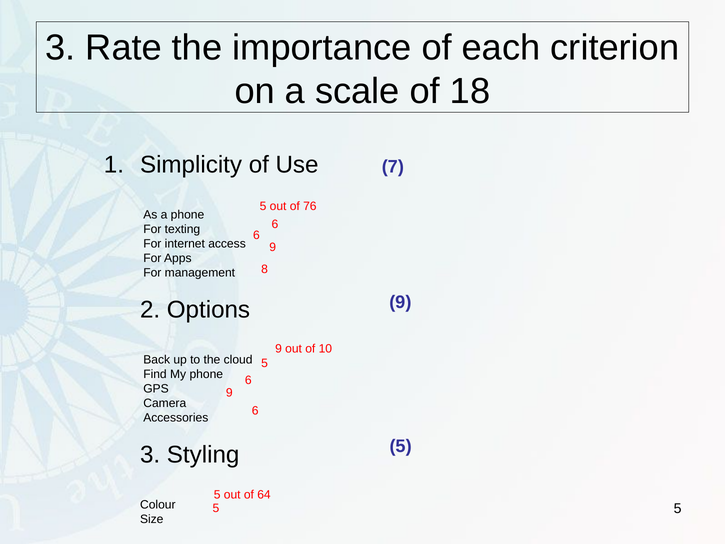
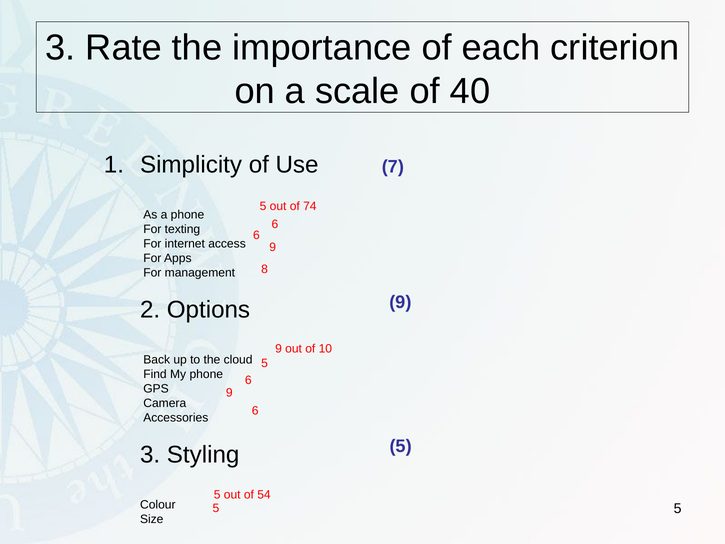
18: 18 -> 40 (470, 91)
76: 76 -> 74 (310, 206)
64: 64 -> 54 (264, 495)
